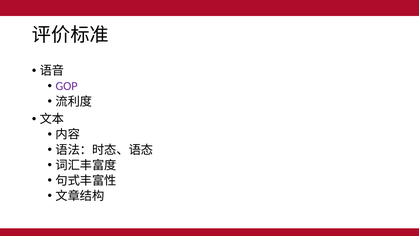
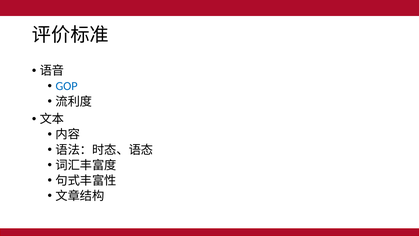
GOP colour: purple -> blue (67, 86)
